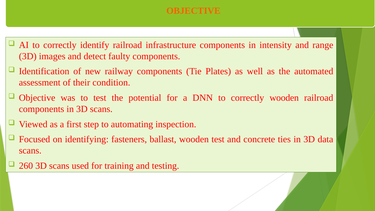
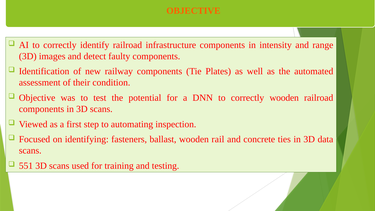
wooden test: test -> rail (218, 139)
260: 260 -> 551 (26, 166)
